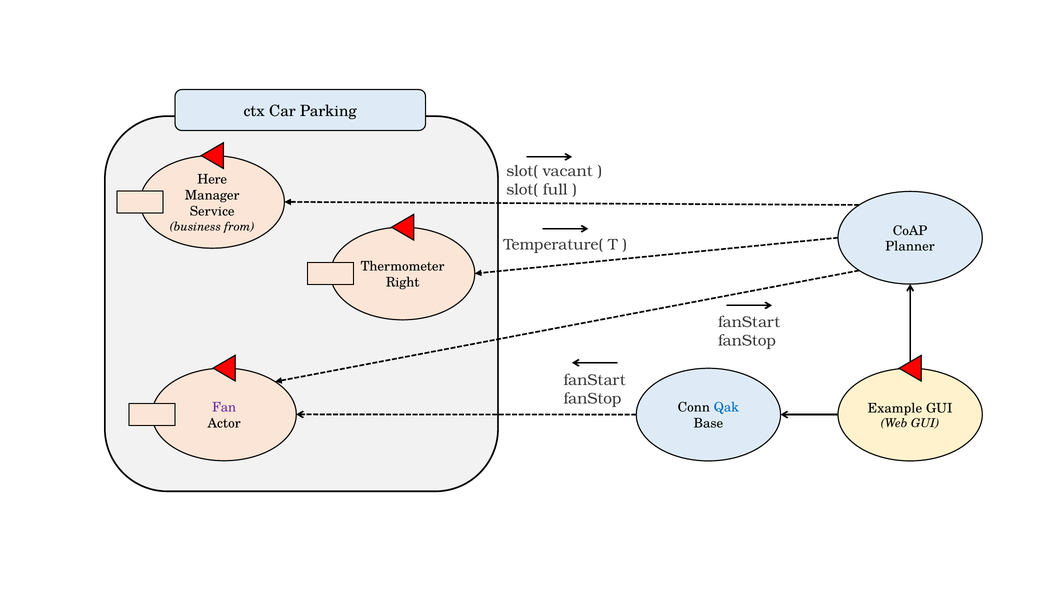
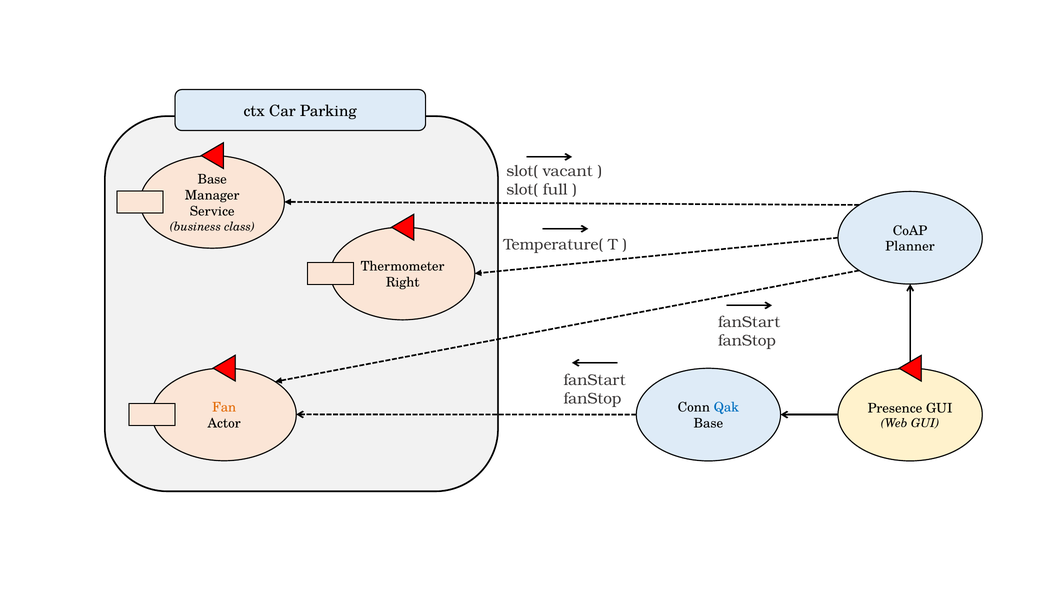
Here: Here -> Base (212, 180)
from: from -> class (240, 226)
Fan colour: purple -> orange (224, 407)
Example: Example -> Presence (895, 408)
